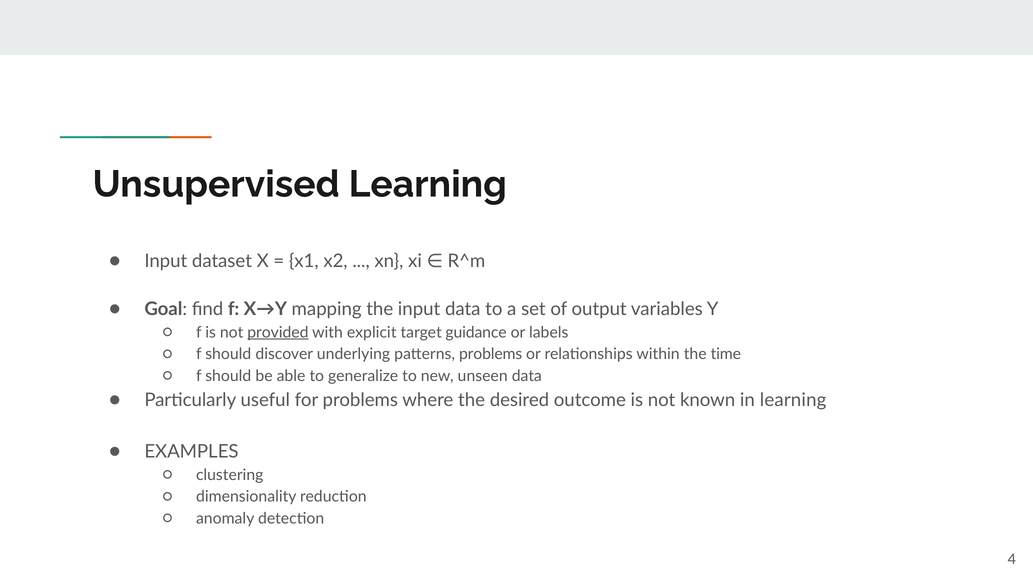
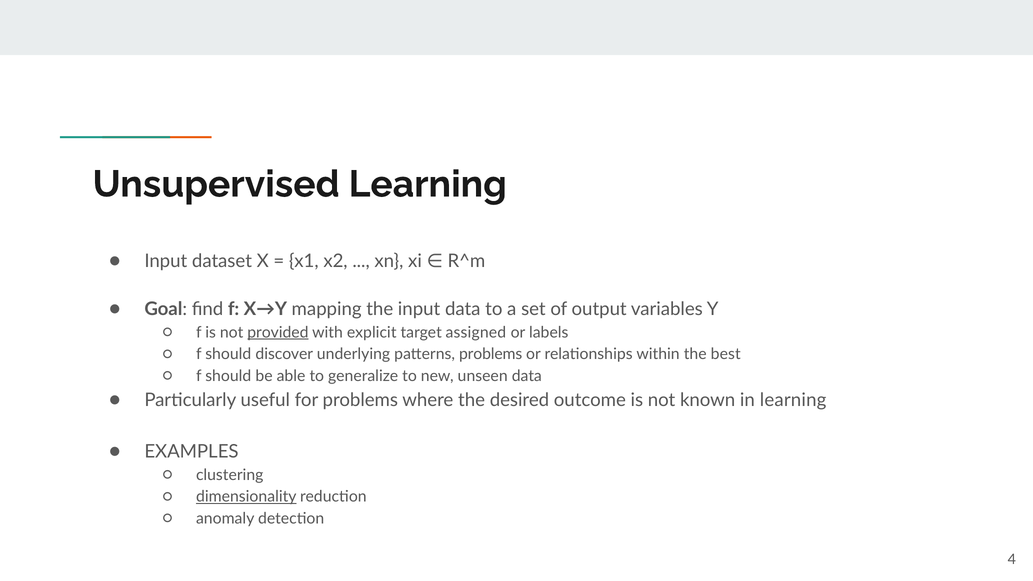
guidance: guidance -> assigned (476, 332)
time: time -> best (726, 354)
dimensionality underline: none -> present (246, 497)
